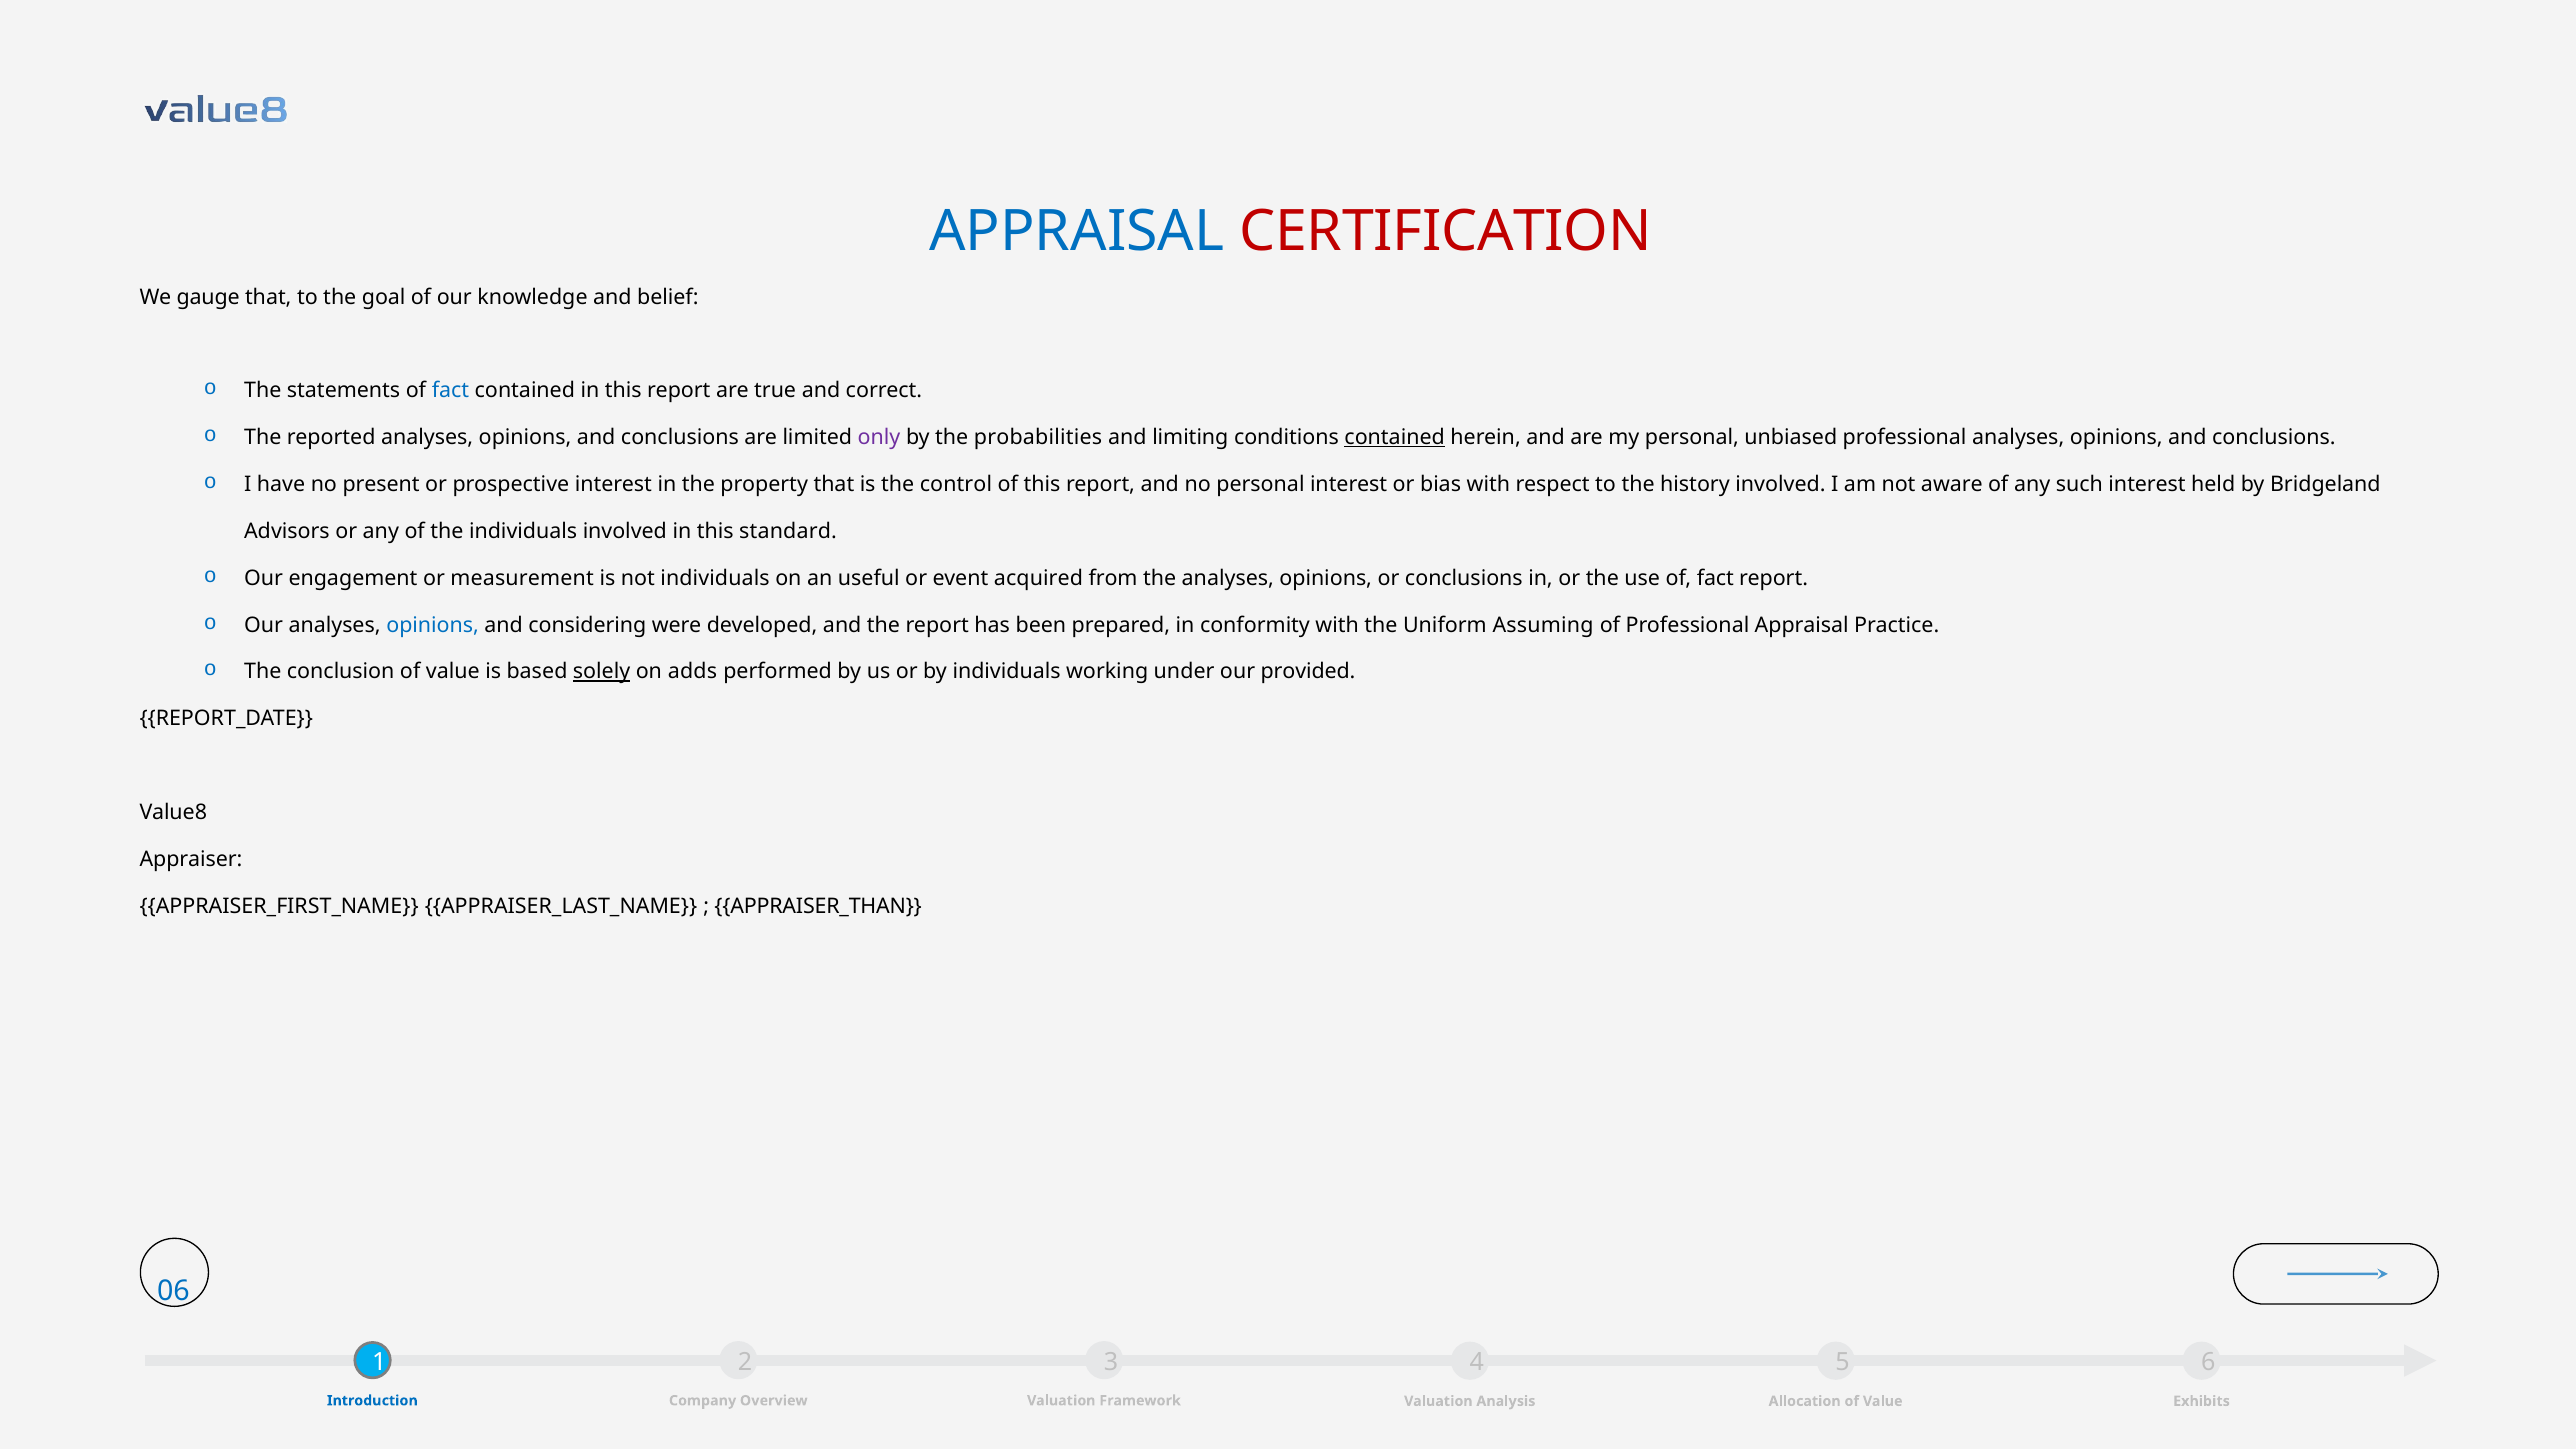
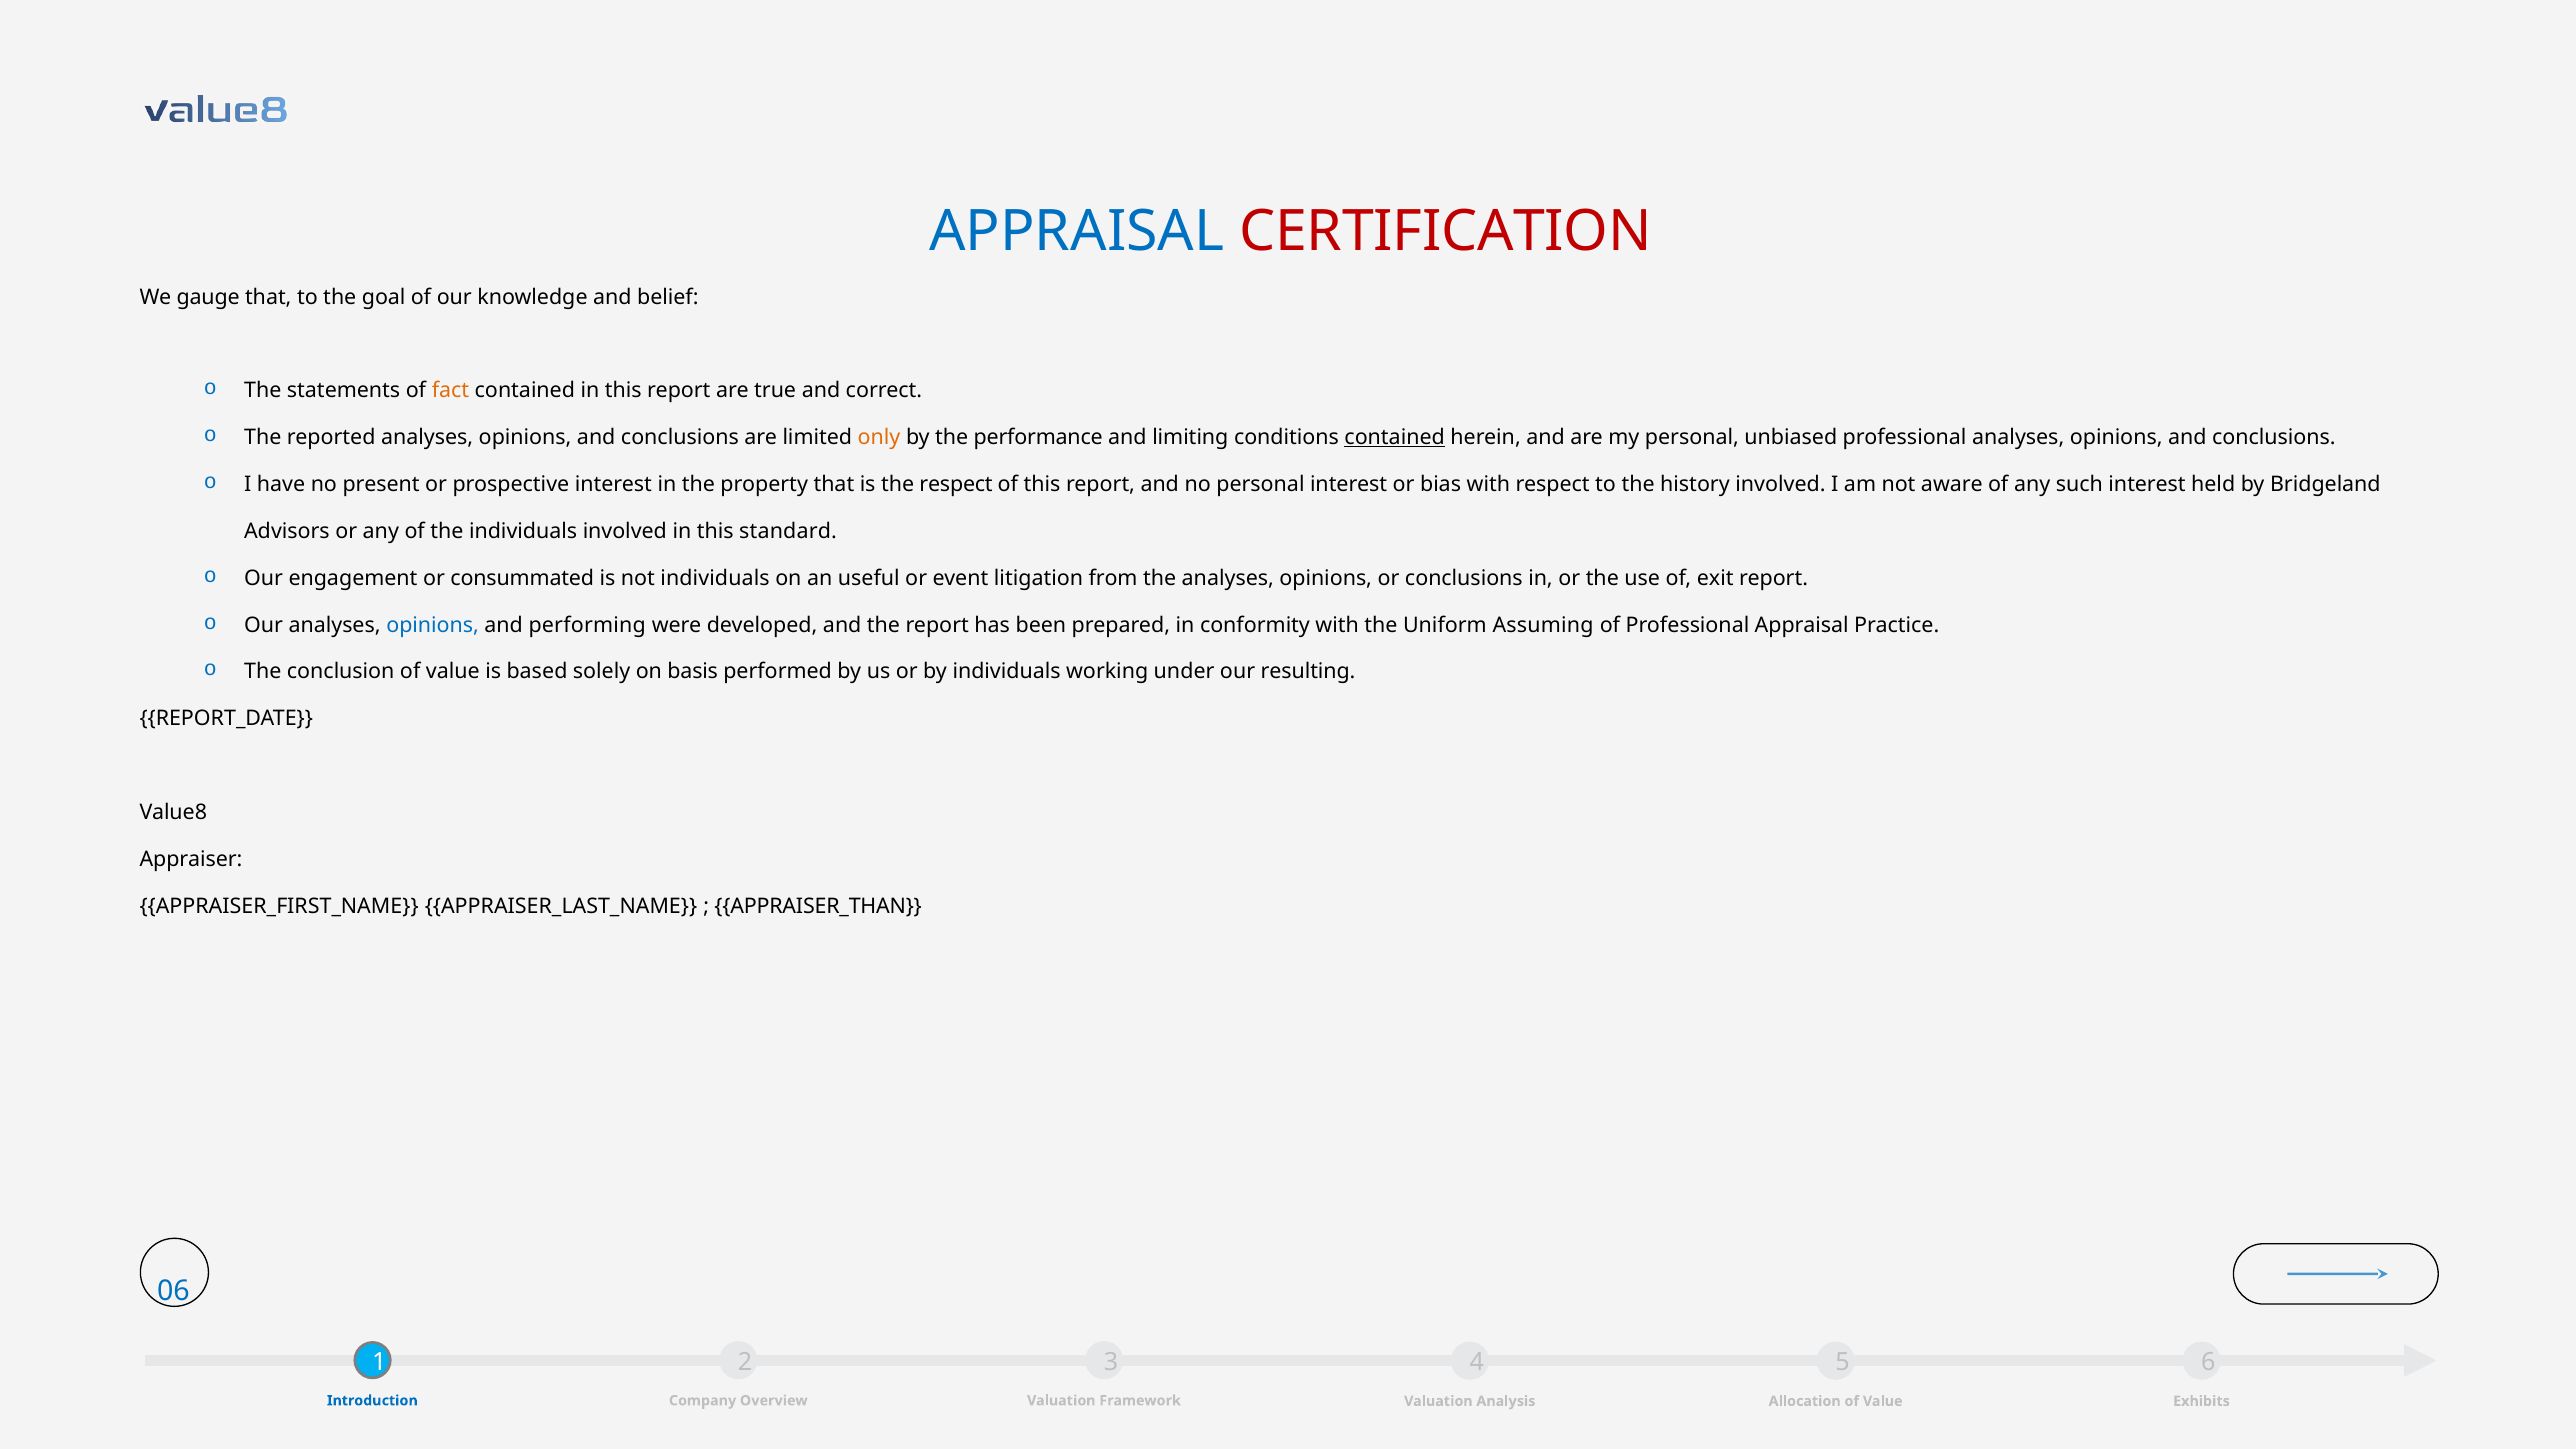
fact colour: blue -> orange (450, 391)
only colour: purple -> orange (879, 438)
probabilities: probabilities -> performance (1038, 438)
the control: control -> respect (956, 484)
measurement: measurement -> consummated (522, 578)
acquired: acquired -> litigation (1039, 578)
use of fact: fact -> exit (1715, 578)
considering: considering -> performing (587, 625)
solely underline: present -> none (602, 672)
adds: adds -> basis (693, 672)
provided: provided -> resulting (1308, 672)
